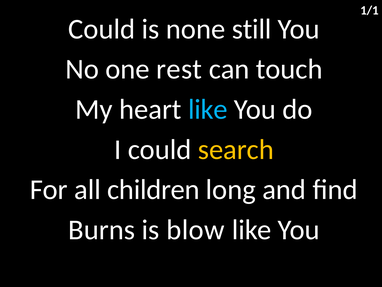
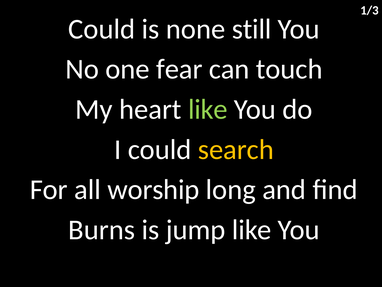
1/1: 1/1 -> 1/3 (369, 10)
rest: rest -> fear (179, 69)
like colour: light blue -> light green (208, 109)
children: children -> worship (153, 189)
blow: blow -> jump (196, 230)
